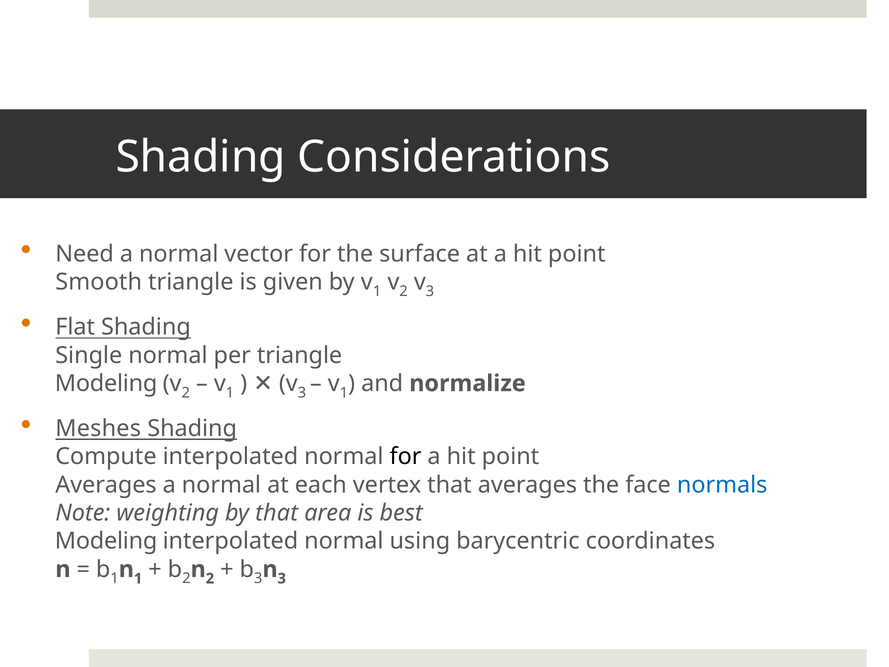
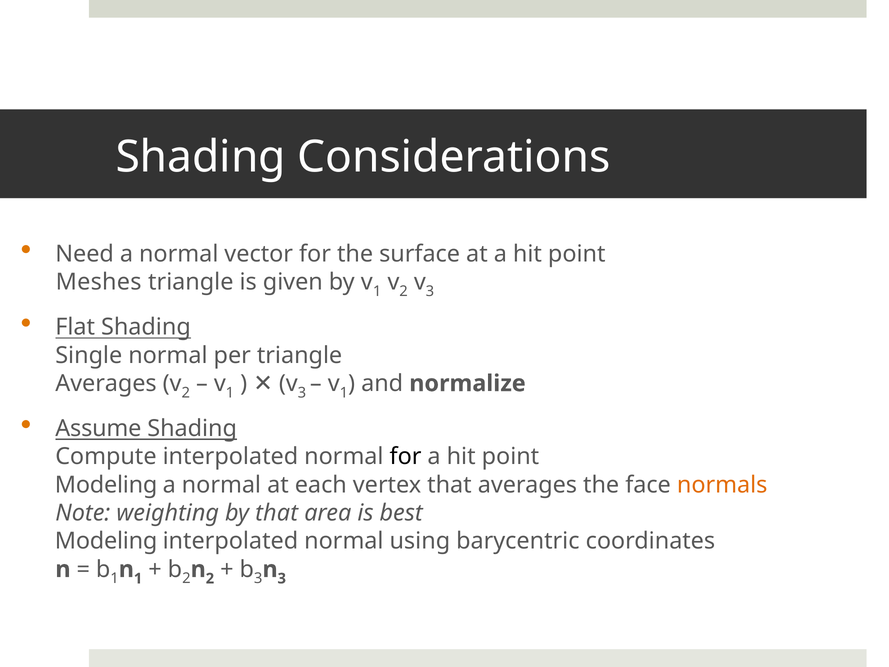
Smooth: Smooth -> Meshes (99, 282)
Modeling: Modeling -> Averages (106, 383)
Meshes: Meshes -> Assume (98, 428)
Averages: Averages -> Modeling (106, 485)
normals colour: blue -> orange (722, 485)
